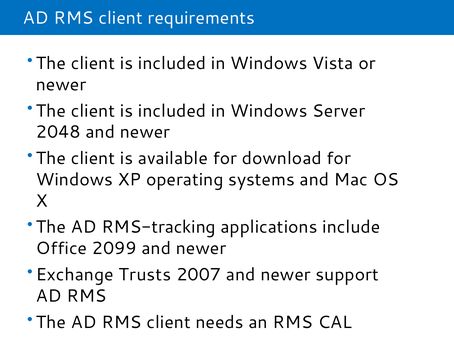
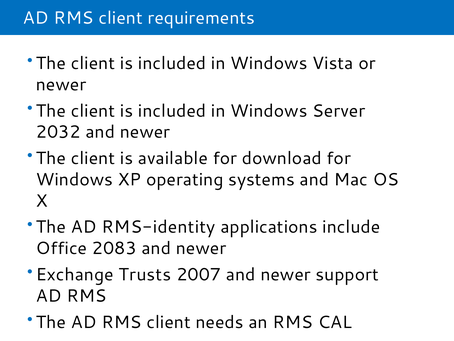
2048: 2048 -> 2032 (58, 132)
RMS-tracking: RMS-tracking -> RMS-identity (158, 227)
2099: 2099 -> 2083 (114, 248)
